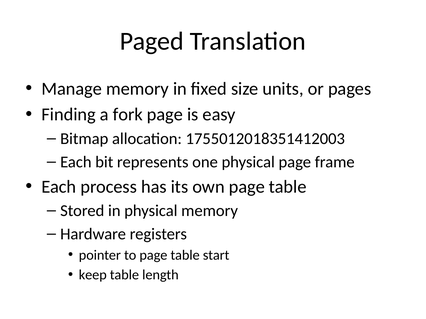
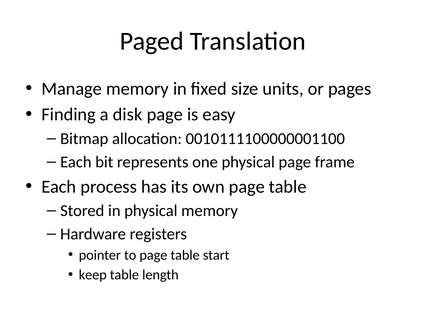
fork: fork -> disk (128, 115)
1755012018351412003: 1755012018351412003 -> 0010111100000001100 (265, 139)
